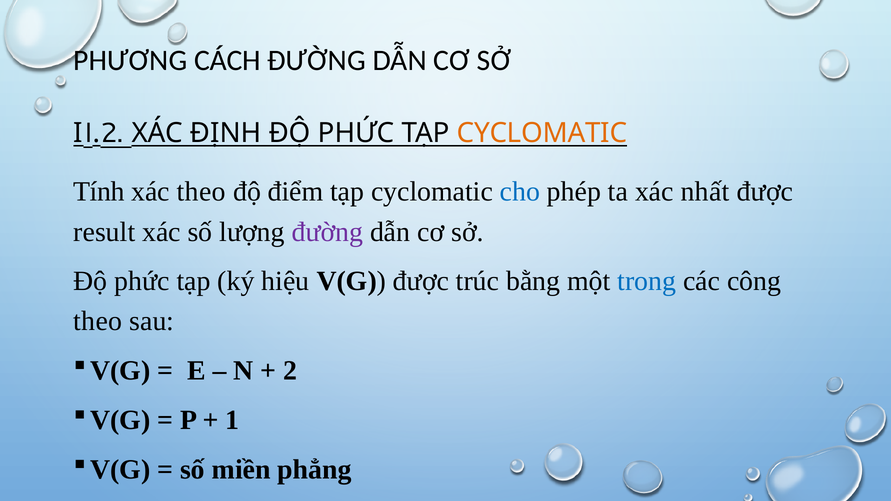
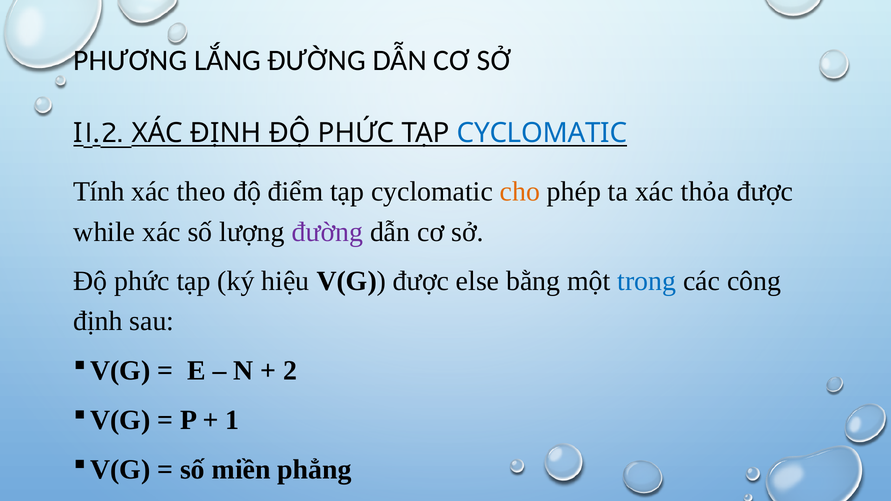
CÁCH: CÁCH -> LẮNG (227, 61)
CYCLOMATIC colour: orange -> blue (542, 133)
cho colour: blue -> orange (520, 192)
nhất: nhất -> thỏa (705, 192)
result: result -> while (104, 232)
trúc: trúc -> else (478, 281)
theo: theo -> định (98, 321)
